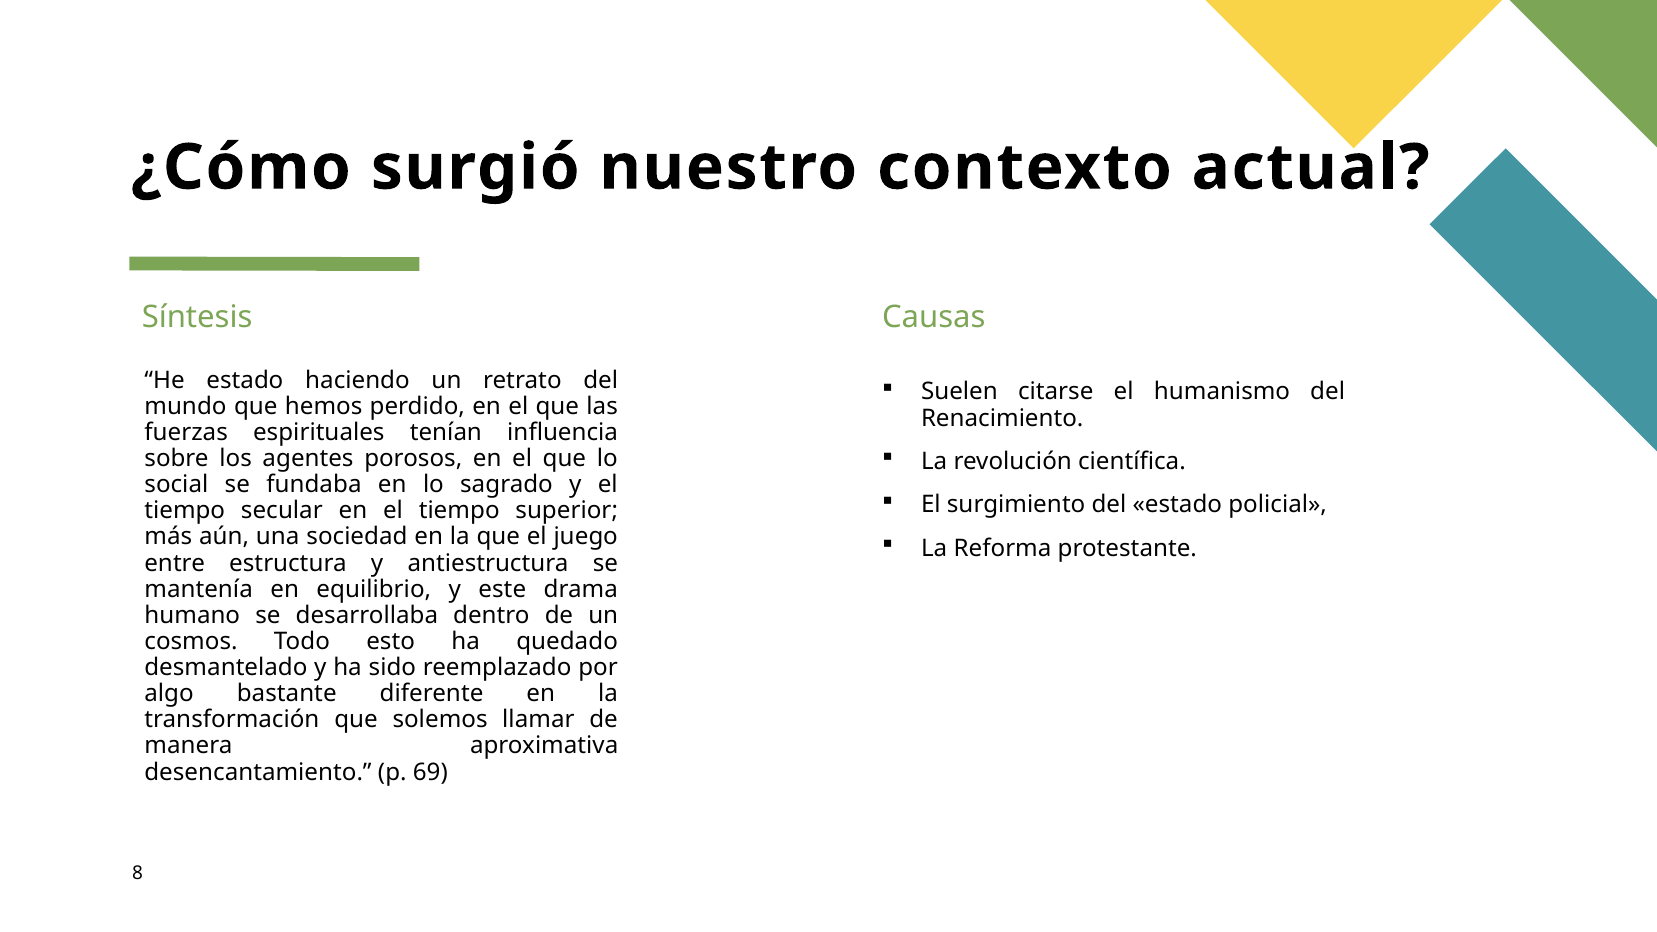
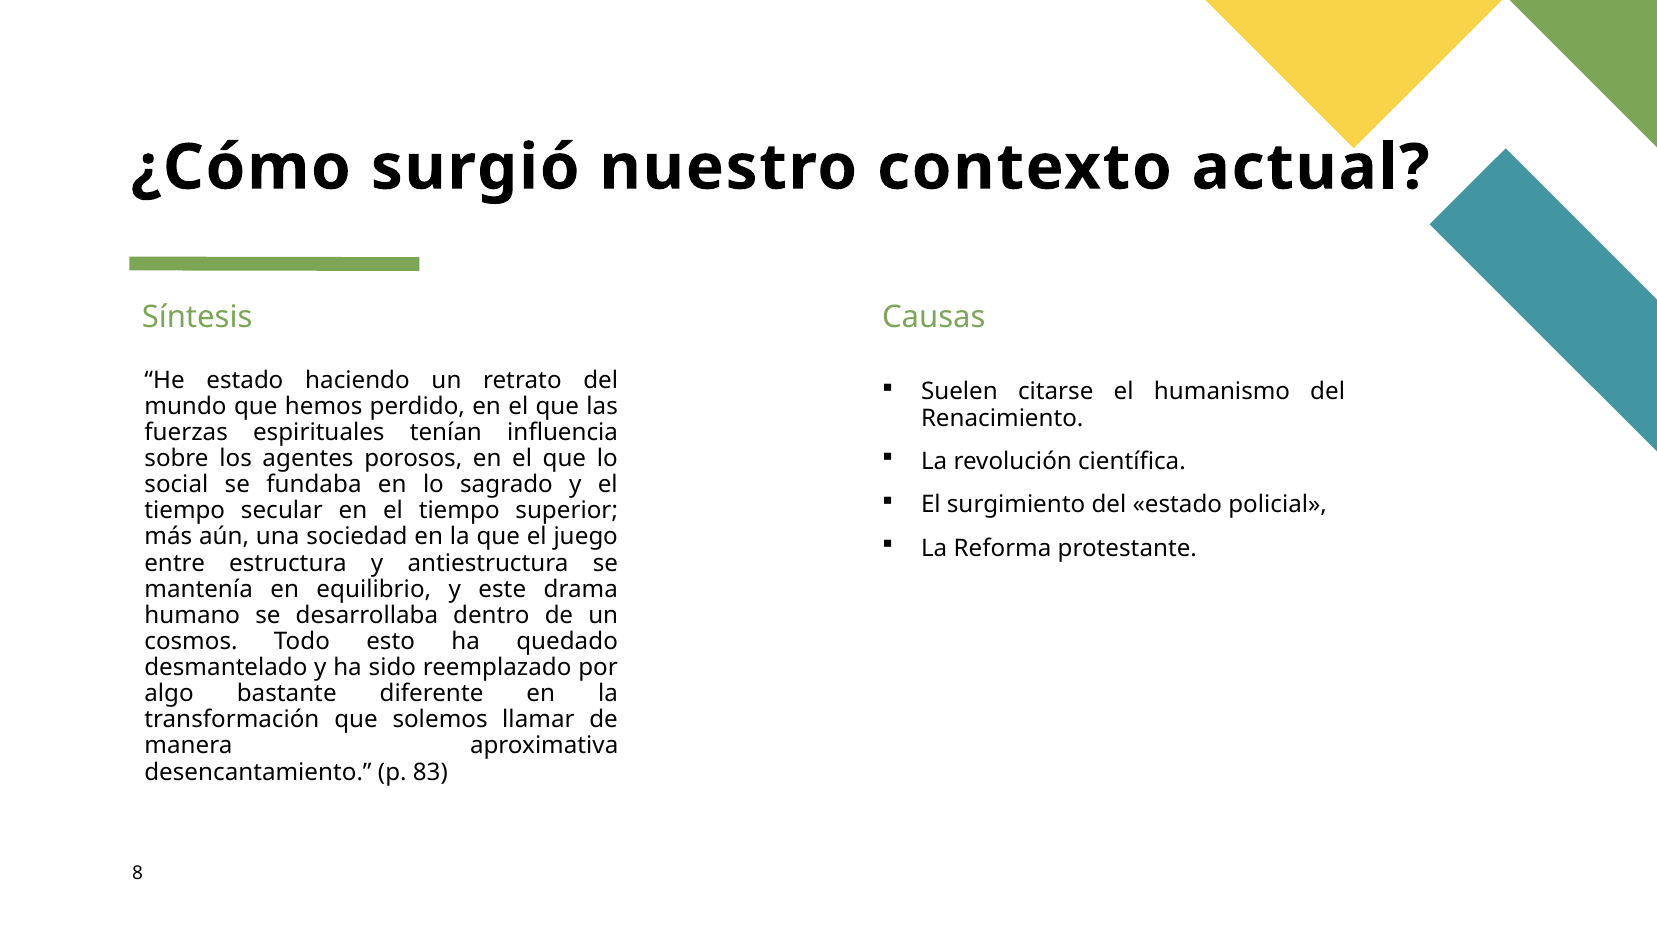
69: 69 -> 83 (430, 772)
